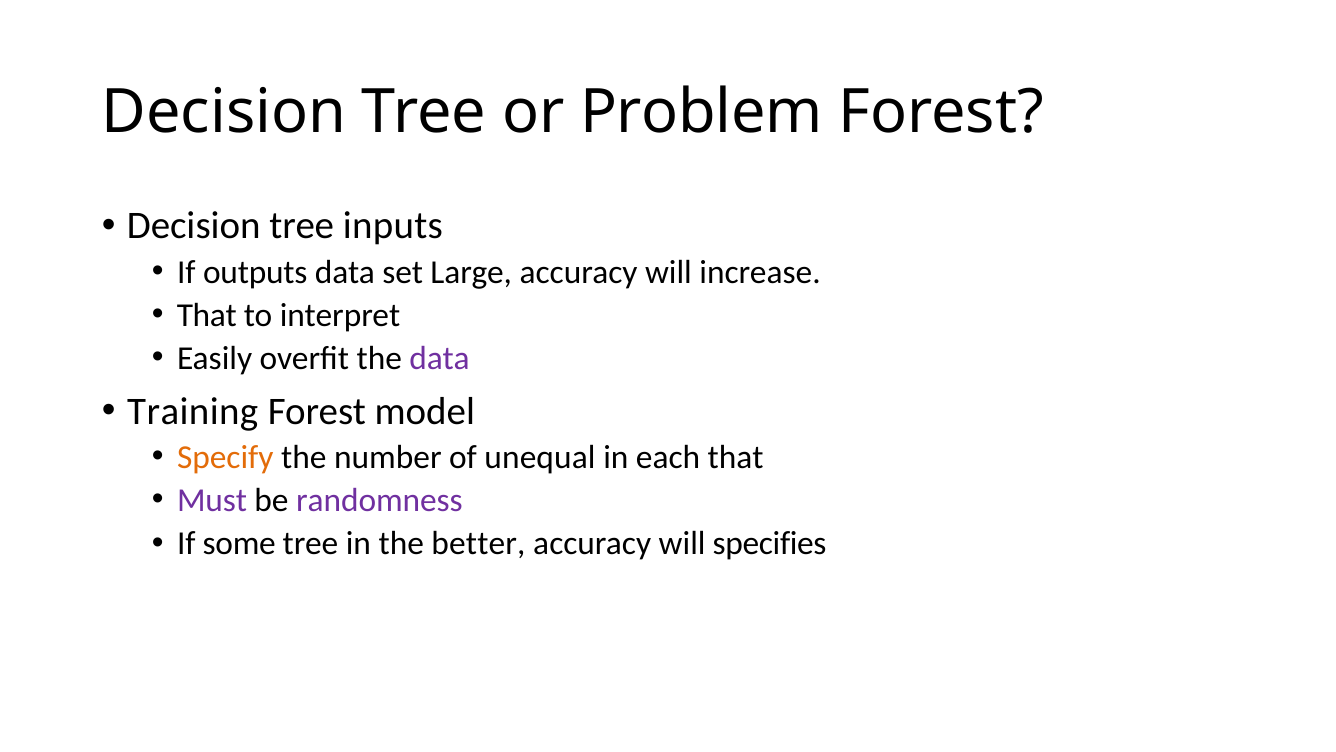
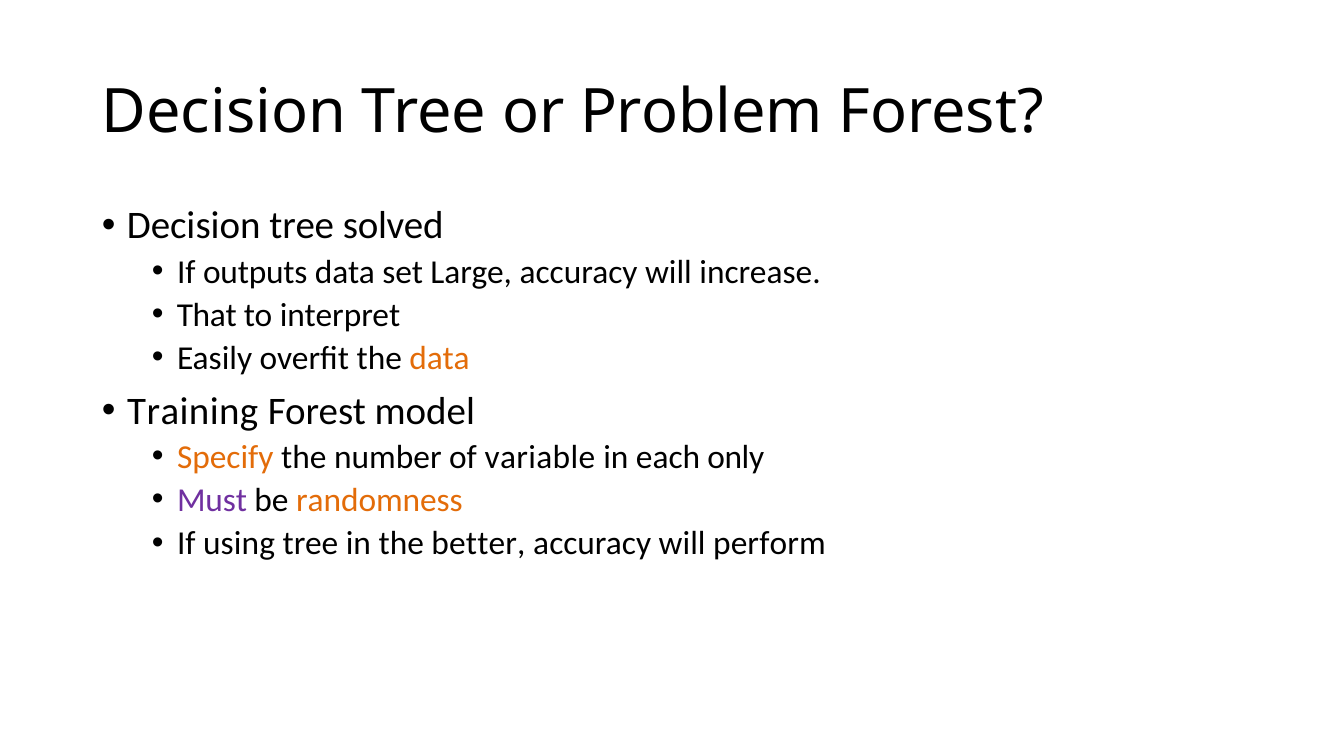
inputs: inputs -> solved (393, 226)
data colour: purple -> orange (439, 358)
unequal: unequal -> variable (540, 457)
each that: that -> only (736, 457)
randomness colour: purple -> orange (379, 500)
some: some -> using (239, 543)
specifies: specifies -> perform (769, 543)
